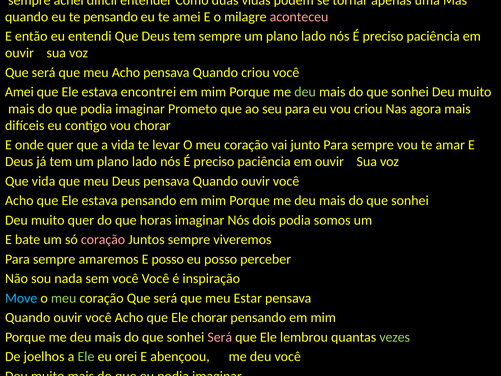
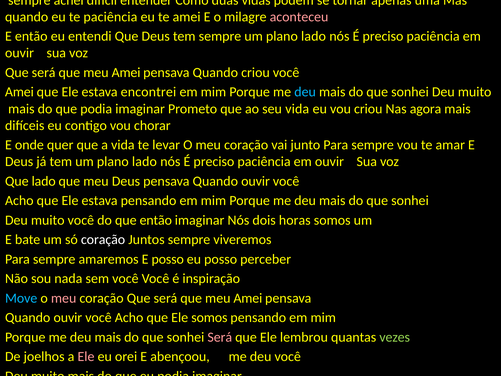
te pensando: pensando -> paciência (110, 17)
Acho: Acho -> Amei (126, 72)
deu colour: light green -> light blue (305, 92)
seu para: para -> vida (297, 109)
Que vida: vida -> lado (44, 181)
muito quer: quer -> você (81, 220)
que horas: horas -> então (156, 220)
dois podia: podia -> horas (295, 220)
coração colour: pink -> white (103, 240)
meu colour: light green -> pink (64, 298)
Estar: Estar -> Amei (248, 298)
Ele chorar: chorar -> somos (209, 317)
Ele colour: light green -> pink (86, 356)
